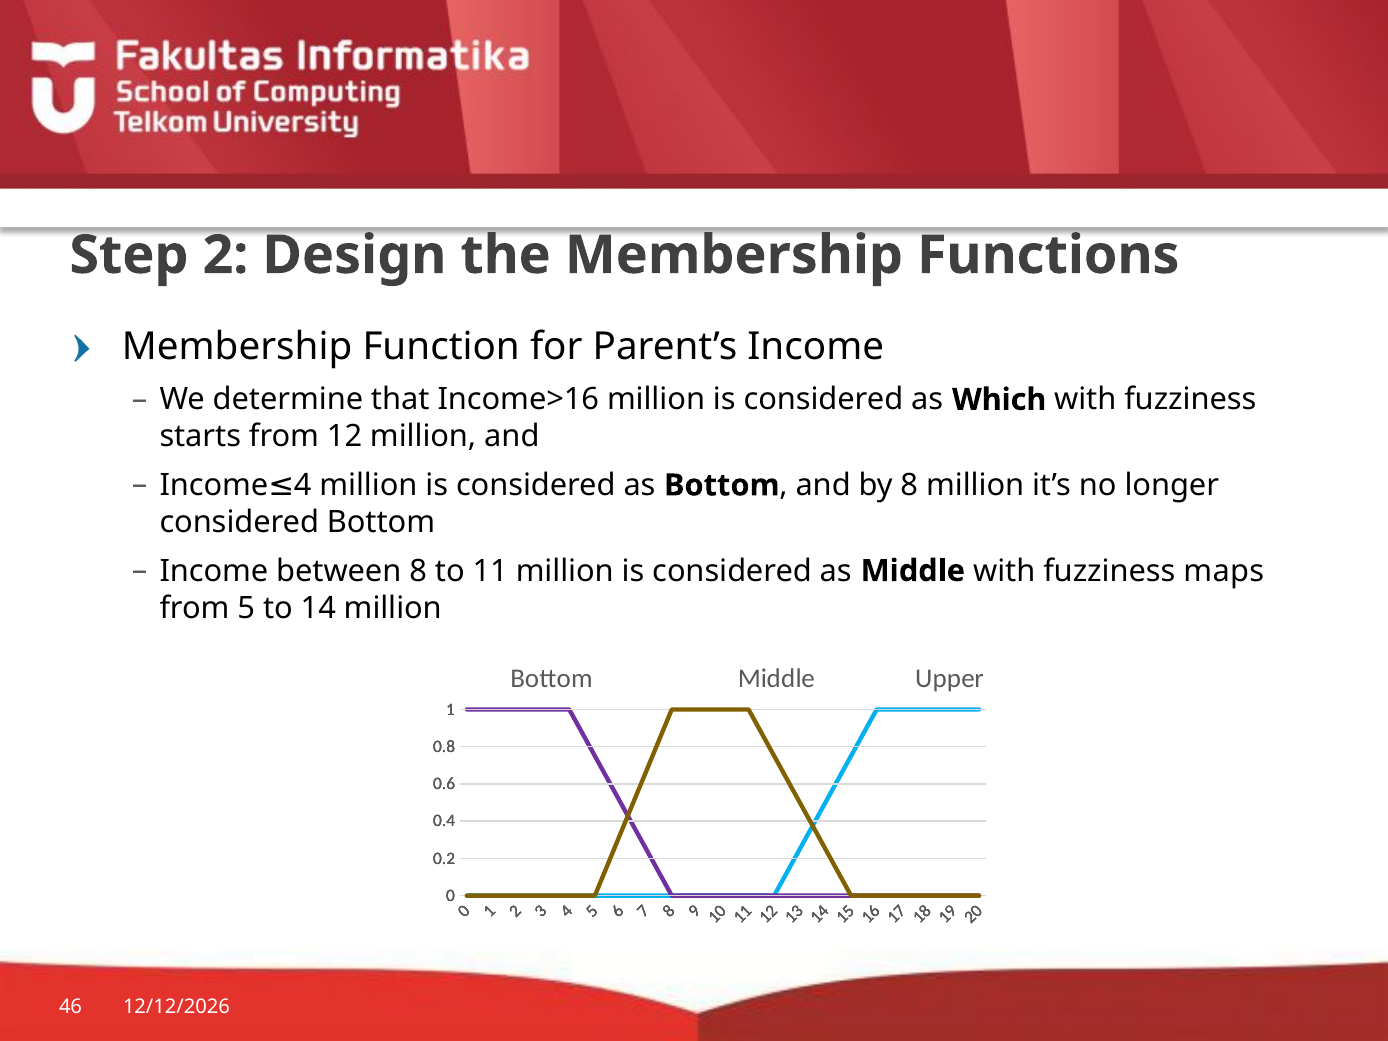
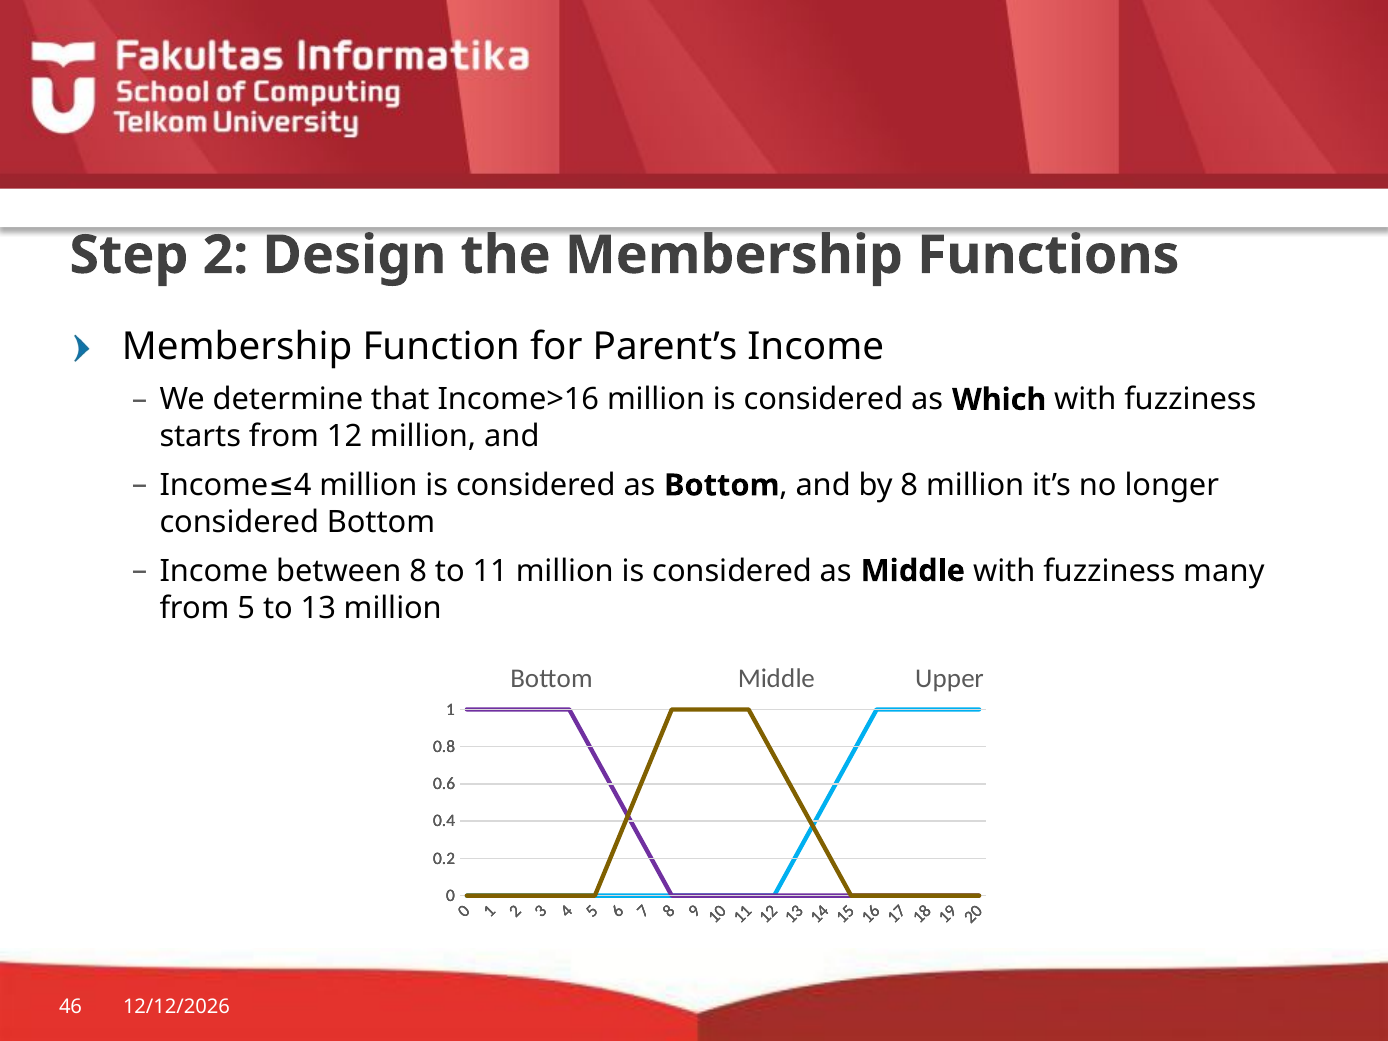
maps: maps -> many (1224, 571)
14: 14 -> 13 (318, 608)
